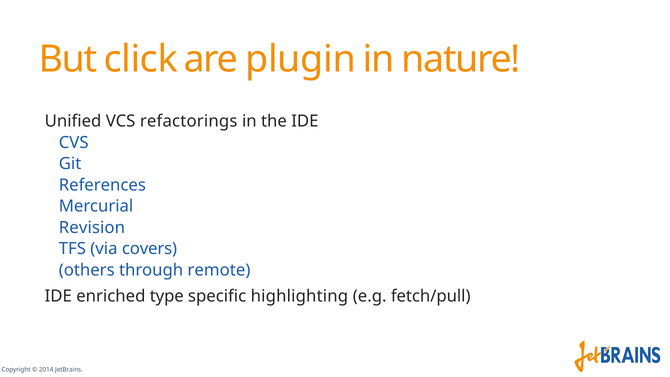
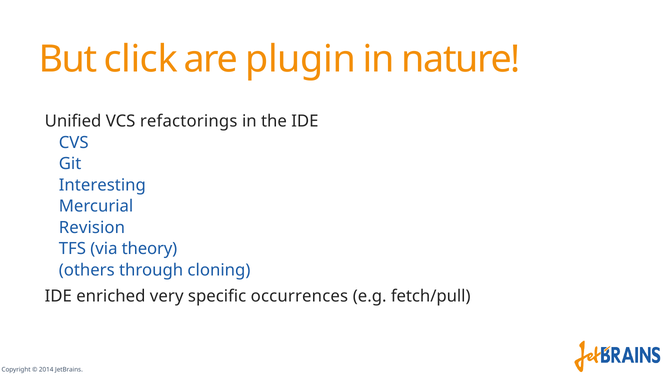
References: References -> Interesting (102, 185)
covers: covers -> theory (149, 249)
remote: remote -> cloning (219, 270)
type: type -> very (167, 296)
highlighting: highlighting -> occurrences (299, 296)
